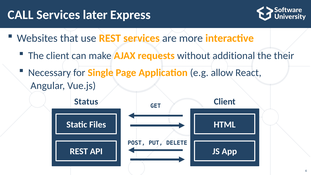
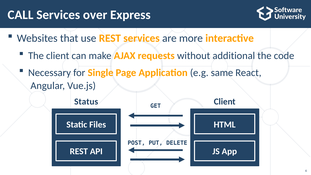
later: later -> over (95, 15)
their: their -> code (284, 56)
allow: allow -> same (222, 73)
